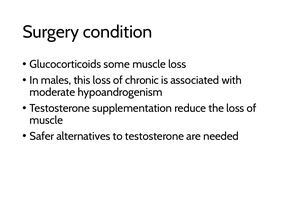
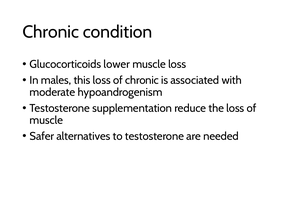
Surgery: Surgery -> Chronic (51, 32)
some: some -> lower (117, 64)
